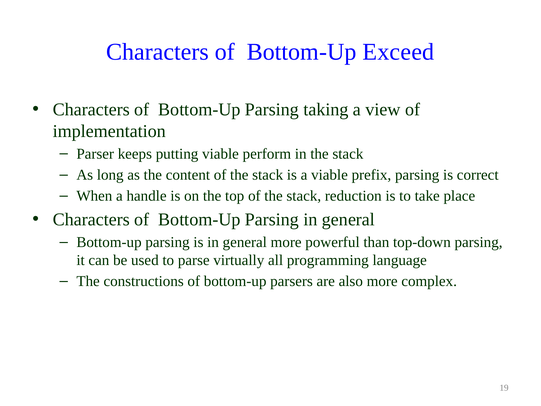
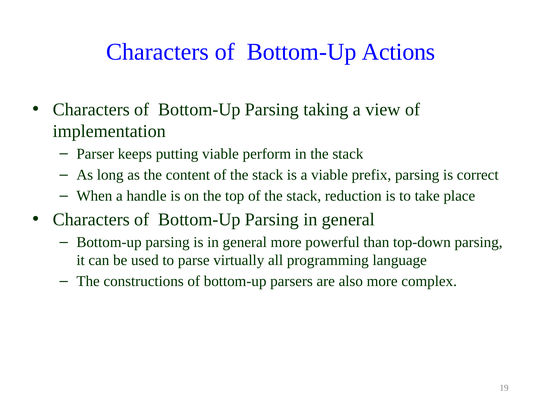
Exceed: Exceed -> Actions (399, 52)
